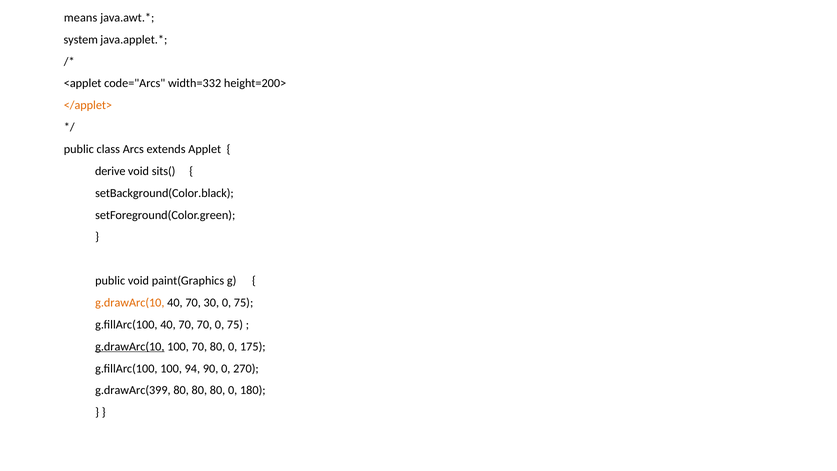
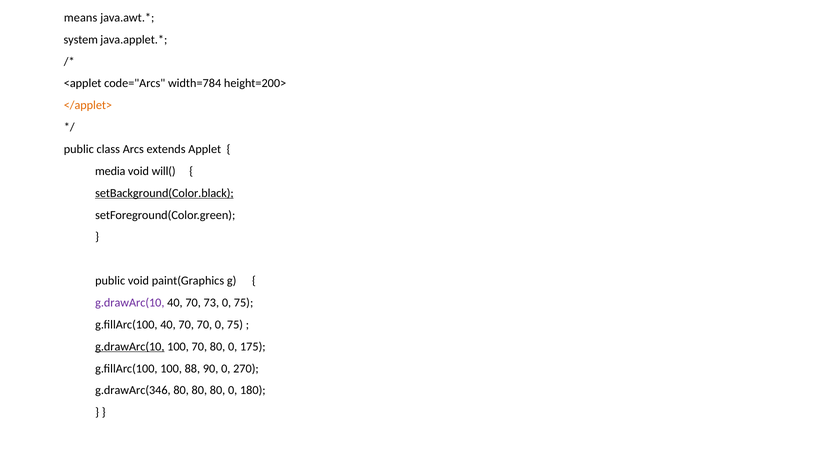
width=332: width=332 -> width=784 (195, 83)
derive: derive -> media (110, 171)
sits(: sits( -> will( (164, 171)
setBackground(Color.black underline: none -> present (164, 193)
g.drawArc(10 colour: orange -> purple (130, 303)
30: 30 -> 73 (211, 303)
94: 94 -> 88 (192, 368)
g.drawArc(399: g.drawArc(399 -> g.drawArc(346 (133, 390)
